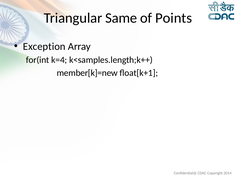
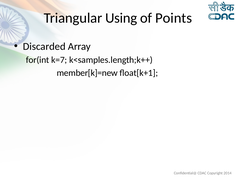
Same: Same -> Using (121, 18)
Exception: Exception -> Discarded (44, 46)
k=4: k=4 -> k=7 (59, 60)
